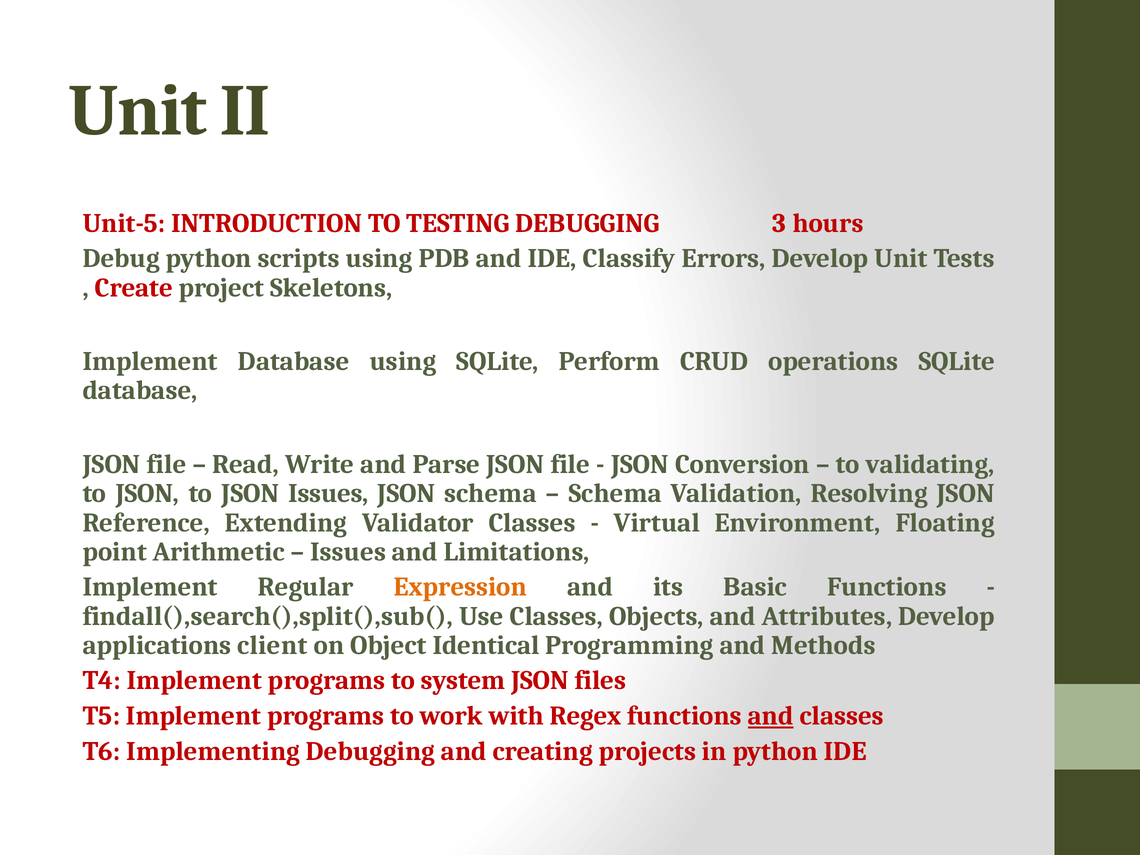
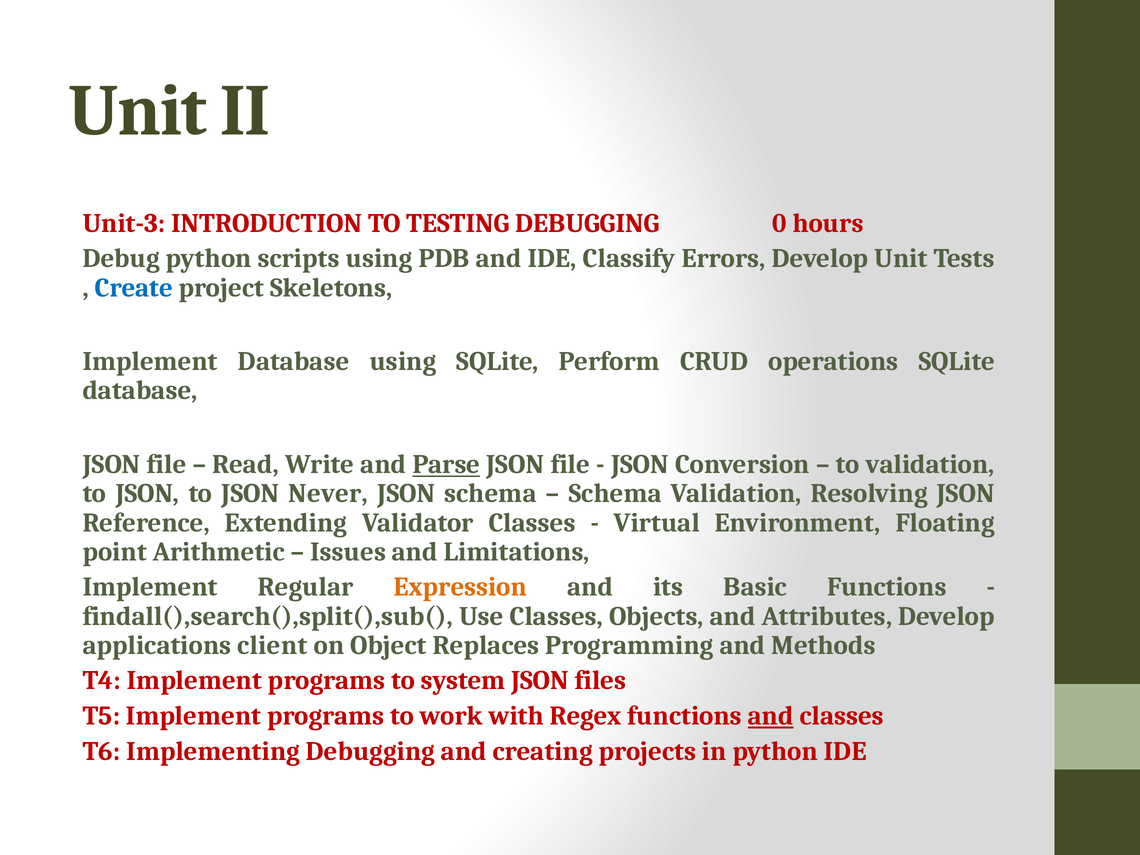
Unit-5: Unit-5 -> Unit-3 (124, 223)
3: 3 -> 0 (779, 223)
Create colour: red -> blue (134, 288)
Parse underline: none -> present (446, 464)
to validating: validating -> validation (930, 464)
JSON Issues: Issues -> Never (328, 494)
Identical: Identical -> Replaces (486, 645)
